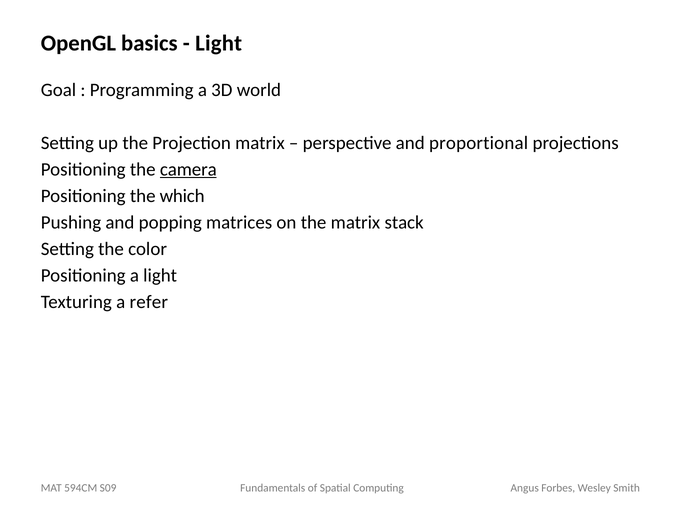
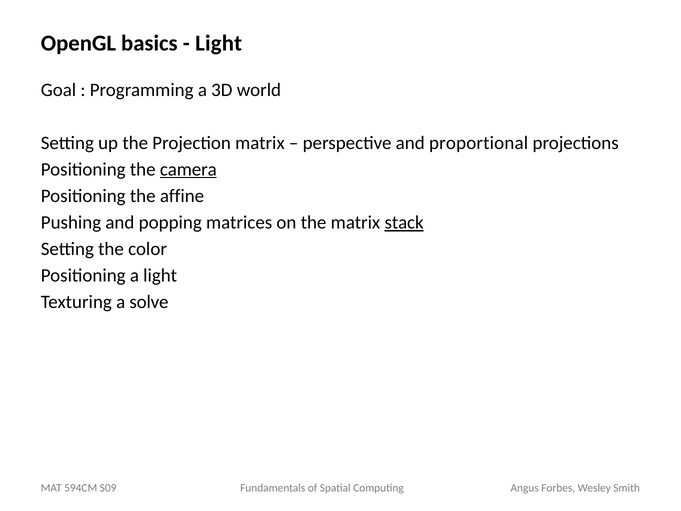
which: which -> affine (182, 196)
stack underline: none -> present (404, 222)
refer: refer -> solve (149, 302)
